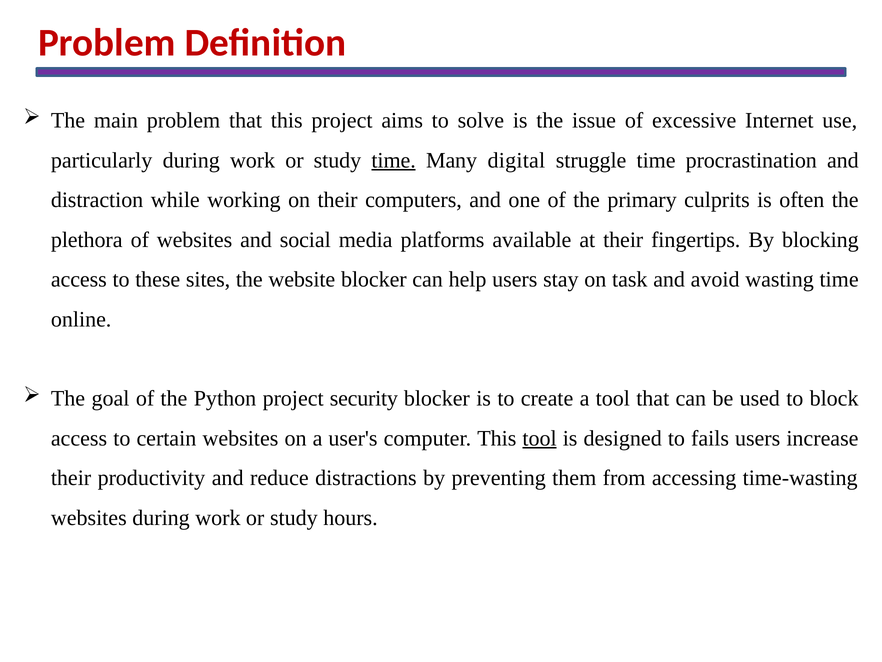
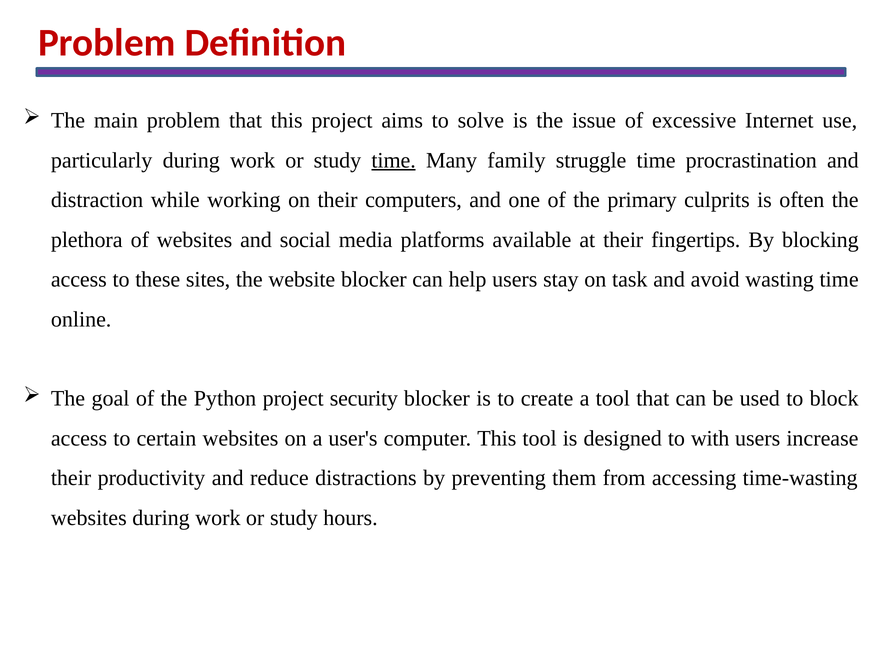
digital: digital -> family (516, 160)
tool underline: present -> none (540, 438)
fails: fails -> with (710, 438)
